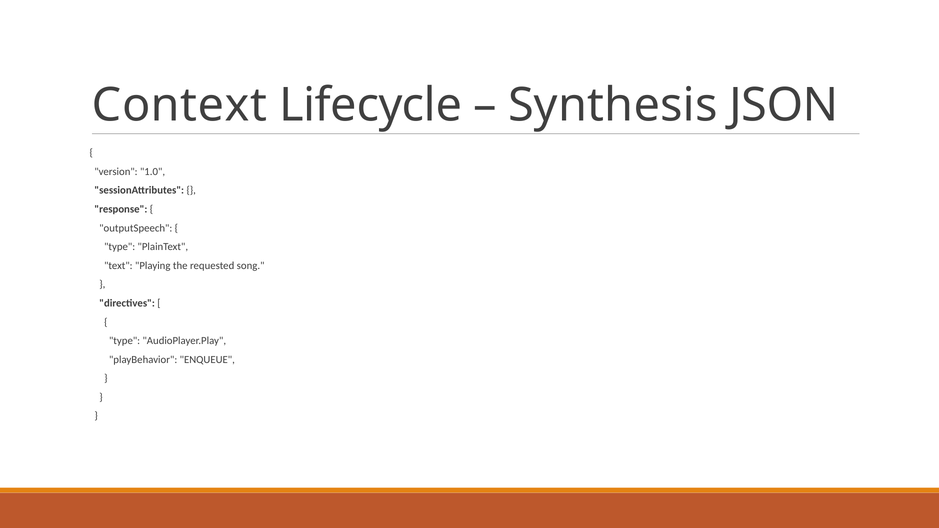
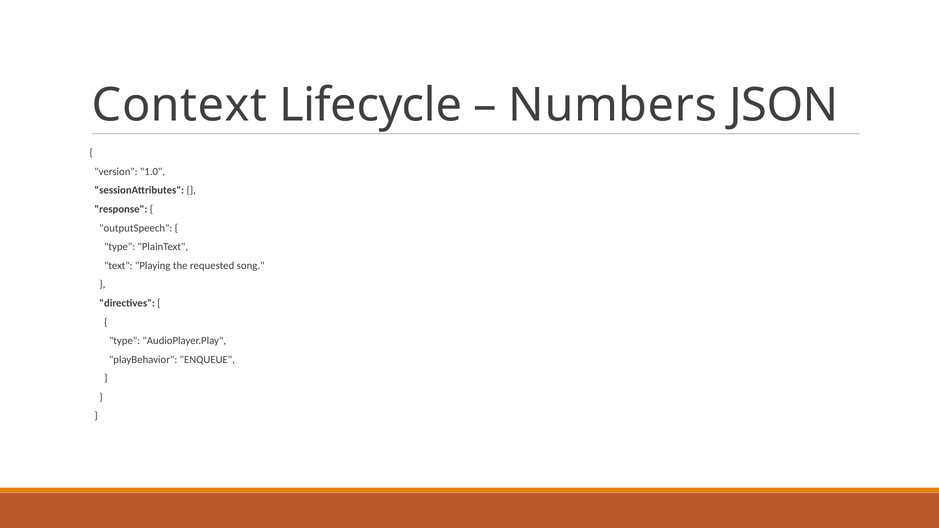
Synthesis: Synthesis -> Numbers (613, 105)
